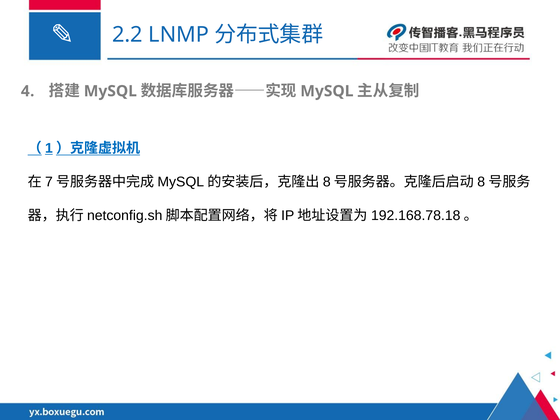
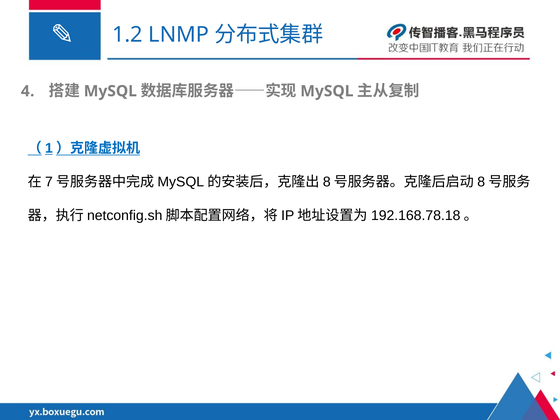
2.2: 2.2 -> 1.2 (127, 35)
